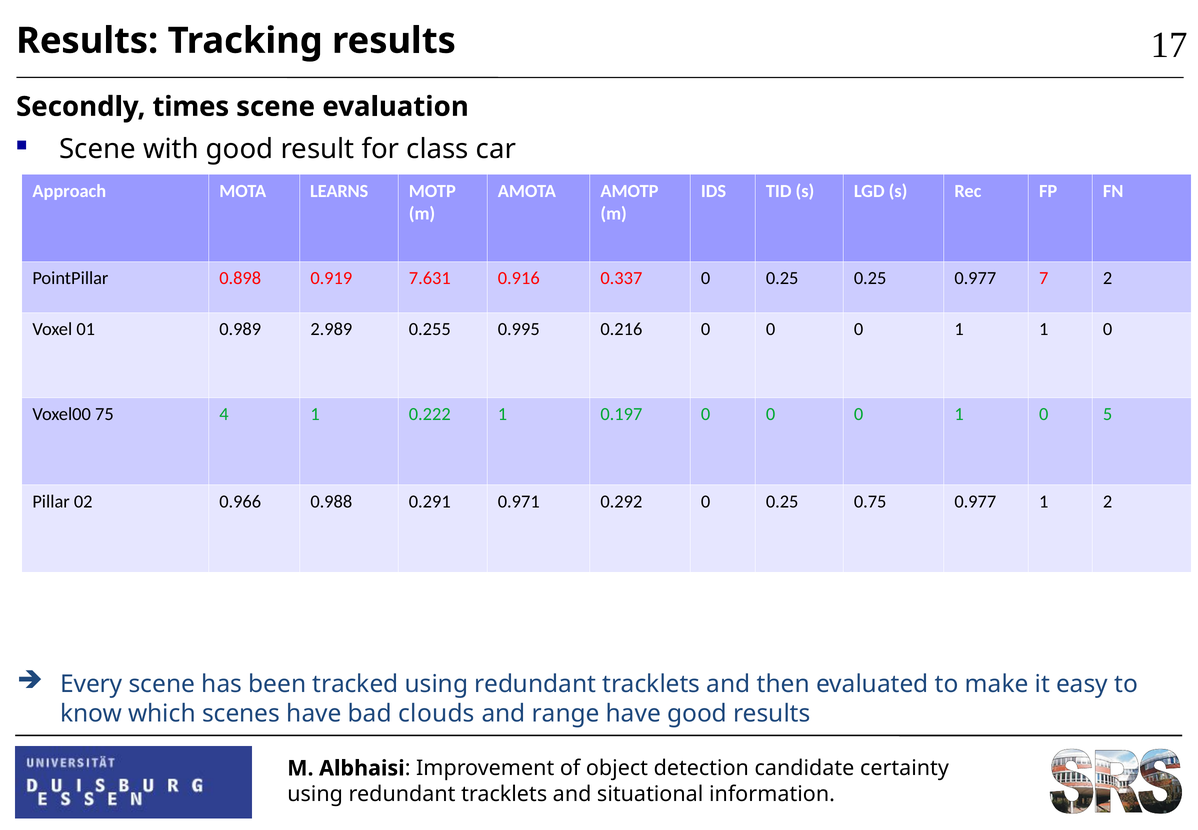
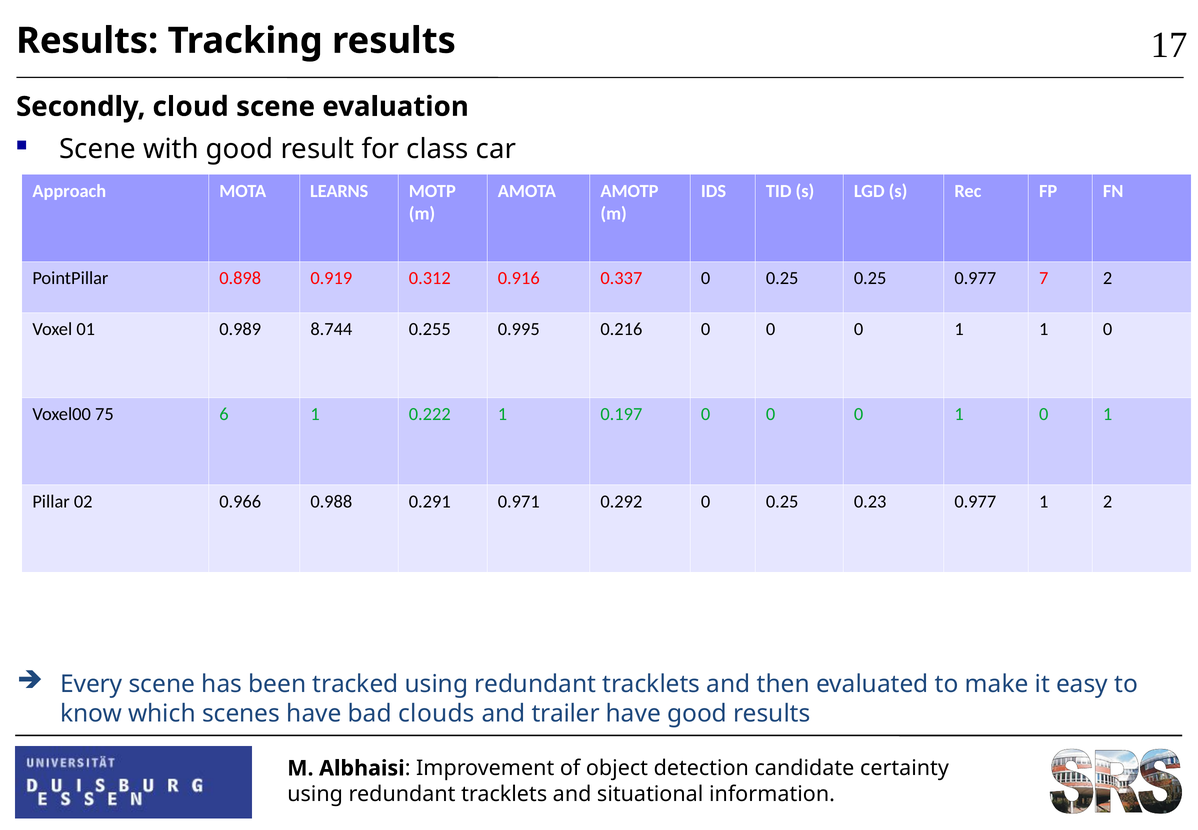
times: times -> cloud (191, 107)
7.631: 7.631 -> 0.312 (430, 278)
2.989: 2.989 -> 8.744 (331, 329)
4: 4 -> 6 (224, 414)
1 0 5: 5 -> 1 (1108, 414)
0.75: 0.75 -> 0.23 (870, 501)
range: range -> trailer (566, 713)
